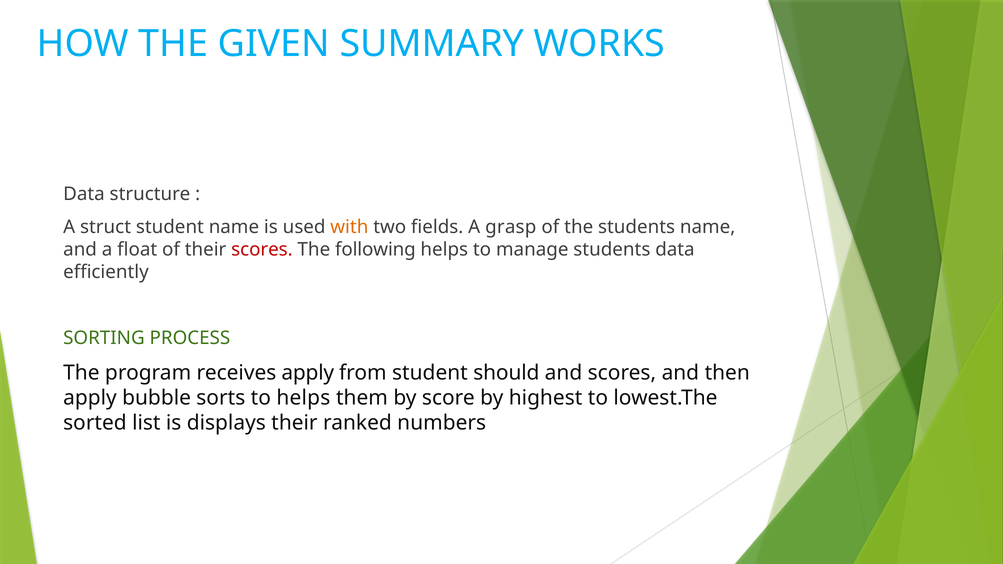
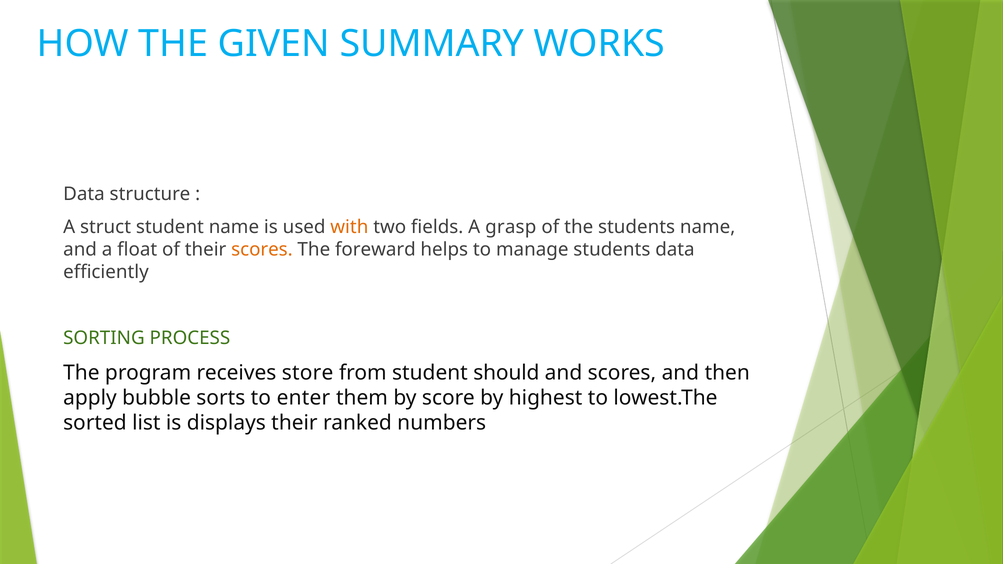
scores colour: red -> orange (262, 250)
following: following -> foreward (375, 250)
receives apply: apply -> store (308, 373)
to helps: helps -> enter (303, 398)
